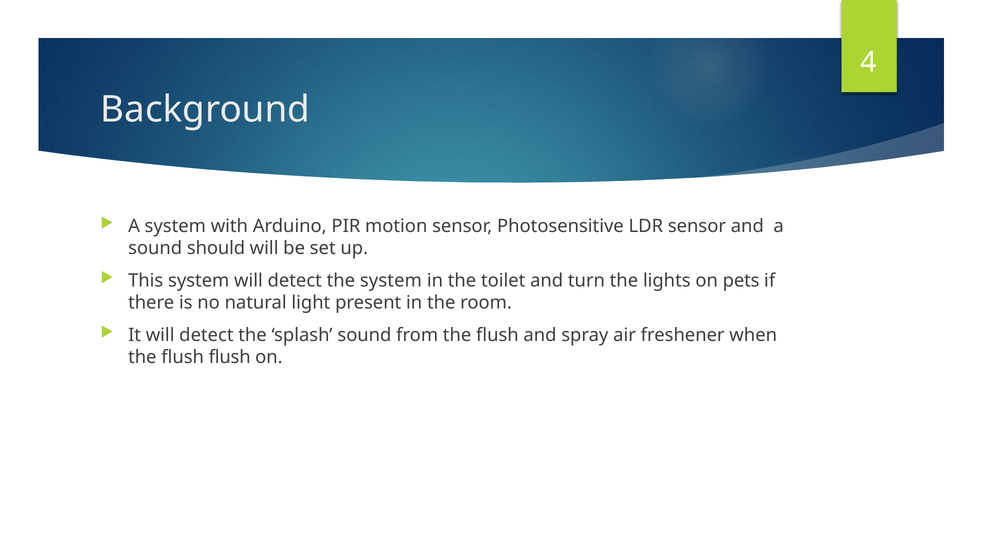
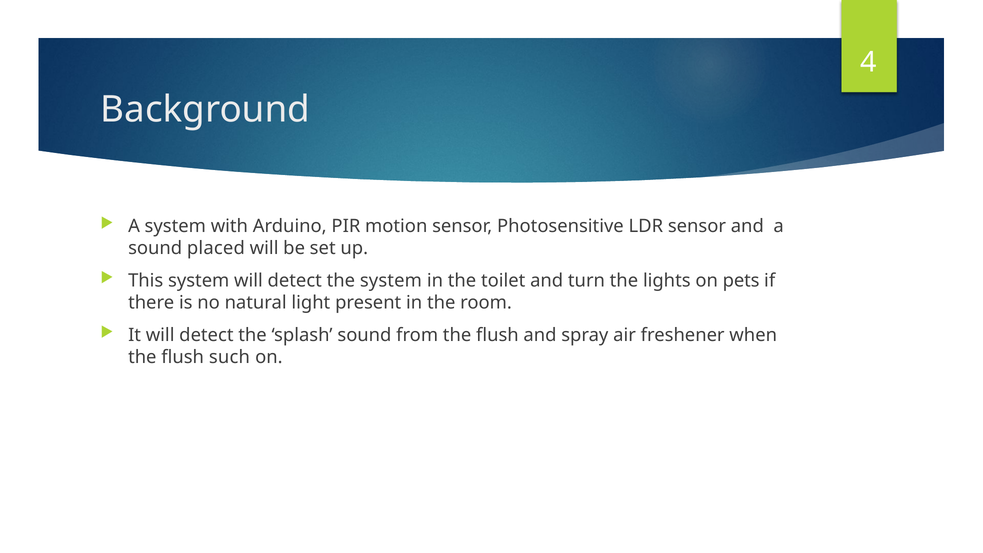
should: should -> placed (216, 248)
flush flush: flush -> such (229, 357)
